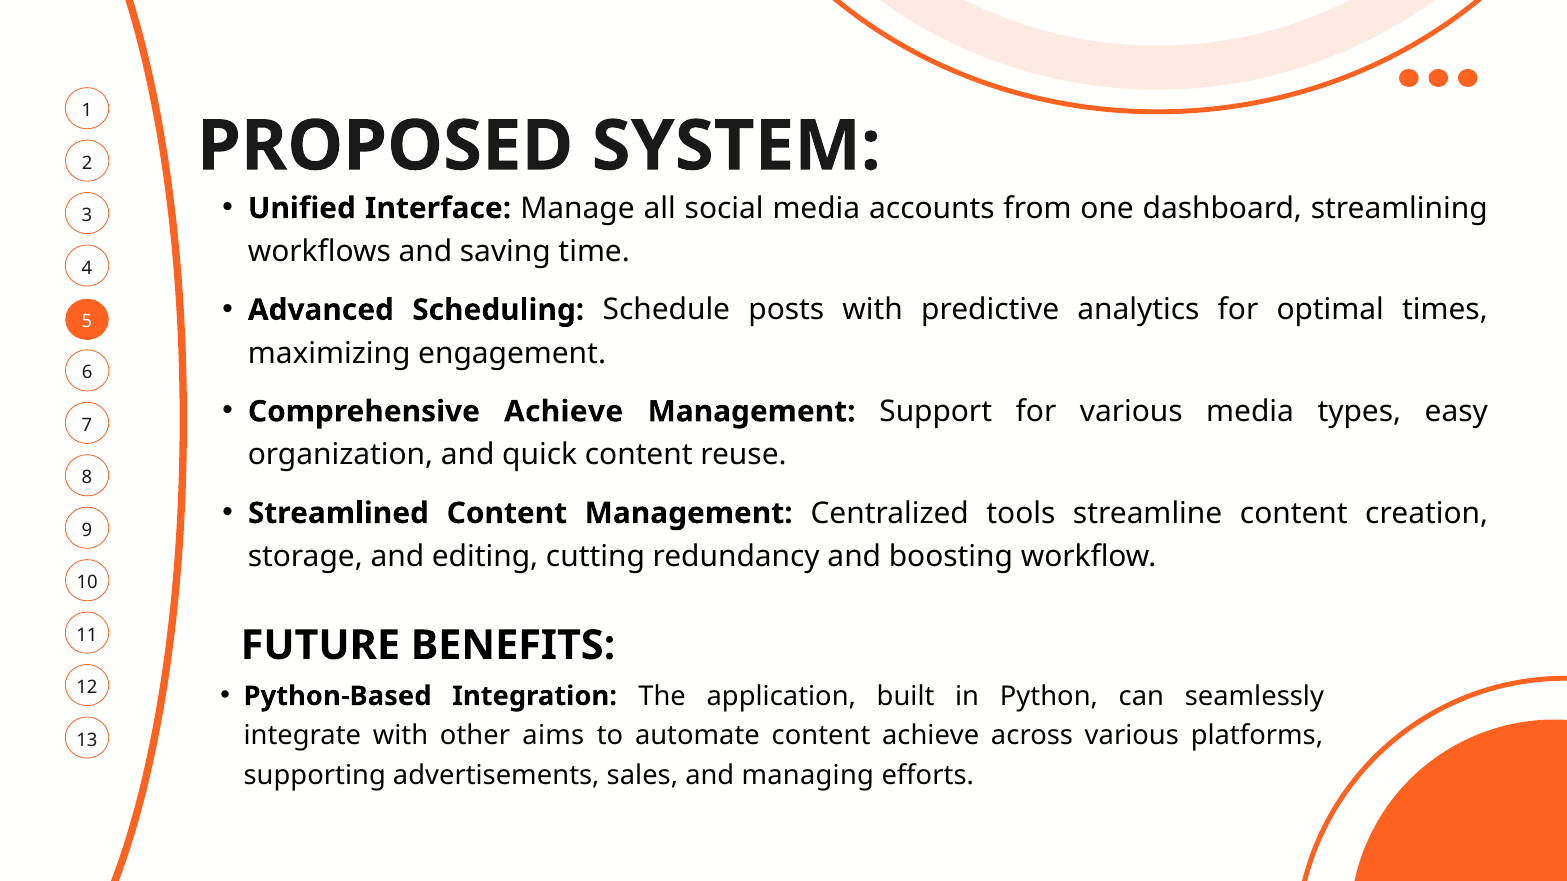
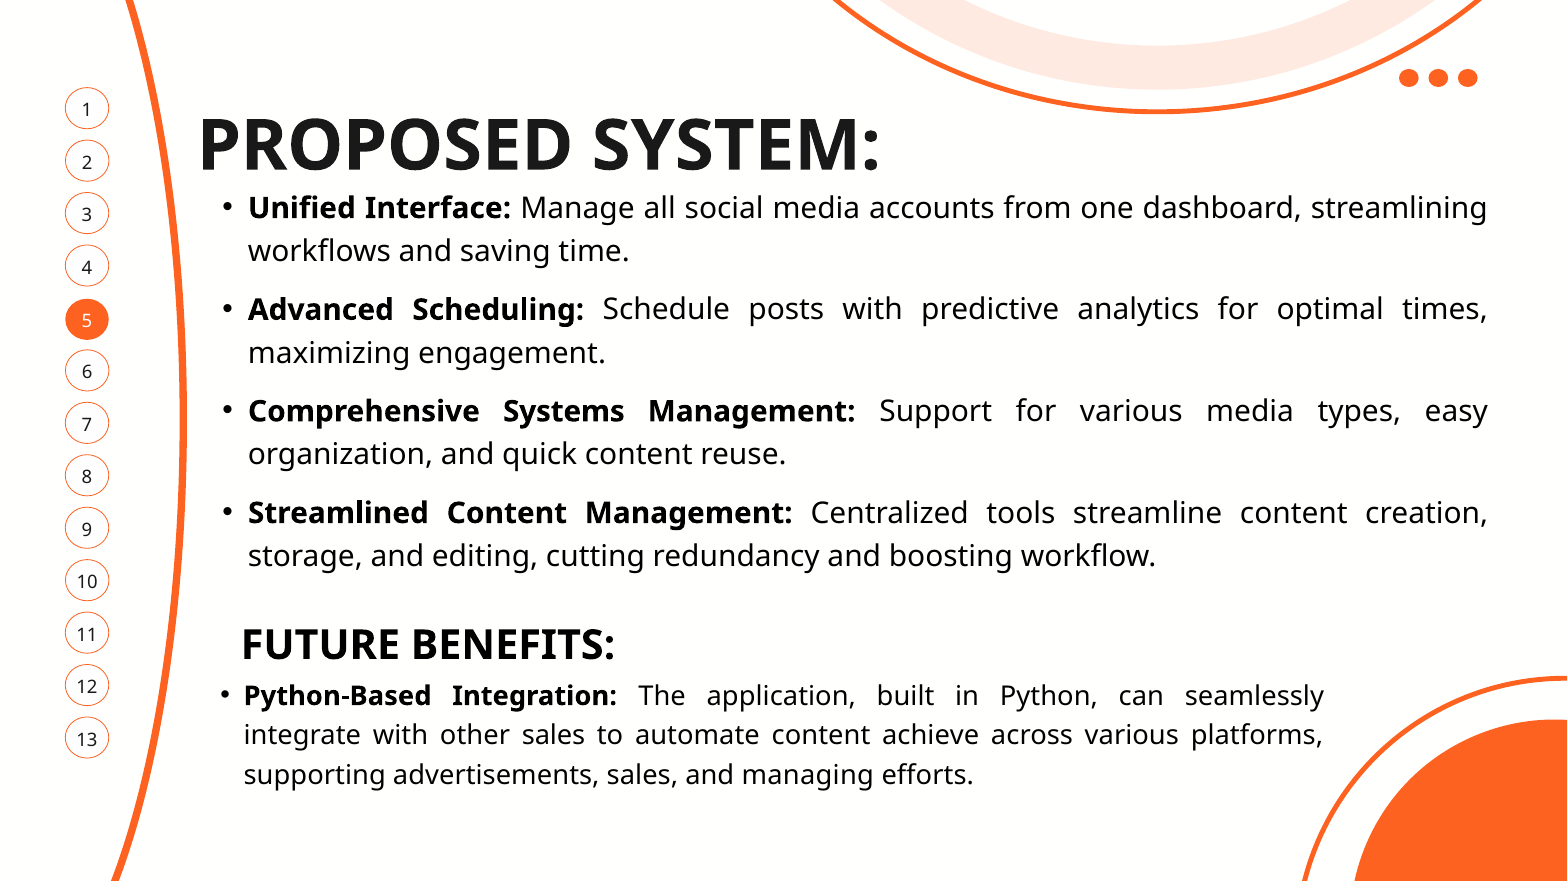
Comprehensive Achieve: Achieve -> Systems (564, 412)
other aims: aims -> sales (554, 736)
